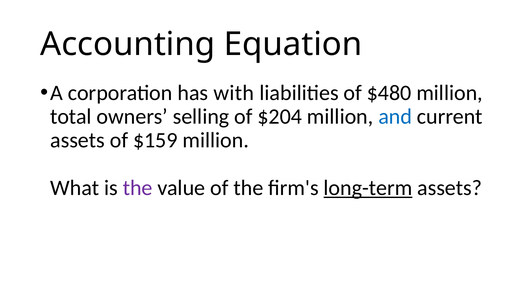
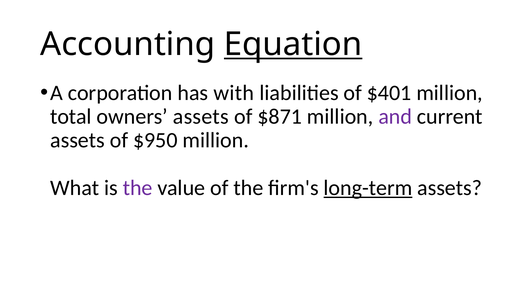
Equation underline: none -> present (293, 44)
$480: $480 -> $401 (389, 93)
owners selling: selling -> assets (201, 117)
$204: $204 -> $871 (280, 117)
and colour: blue -> purple (395, 117)
$159: $159 -> $950 (155, 141)
